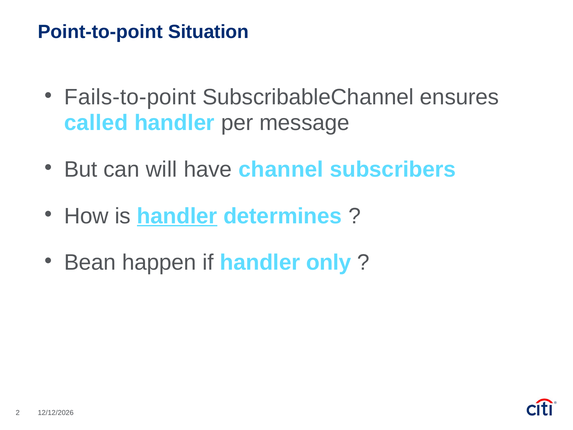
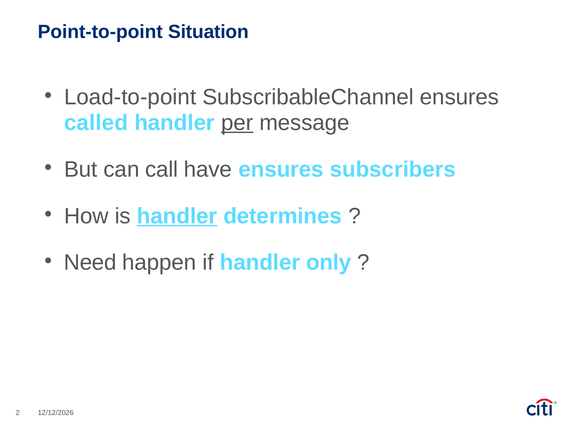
Fails-to-point: Fails-to-point -> Load-to-point (130, 97)
per underline: none -> present (237, 123)
will: will -> call (162, 169)
have channel: channel -> ensures (281, 169)
Bean: Bean -> Need (90, 262)
